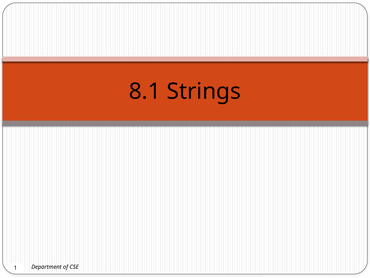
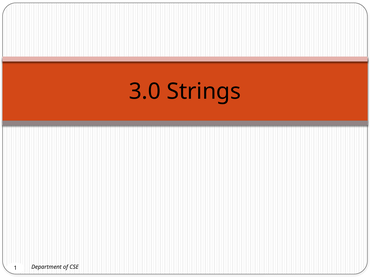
8.1: 8.1 -> 3.0 (145, 91)
